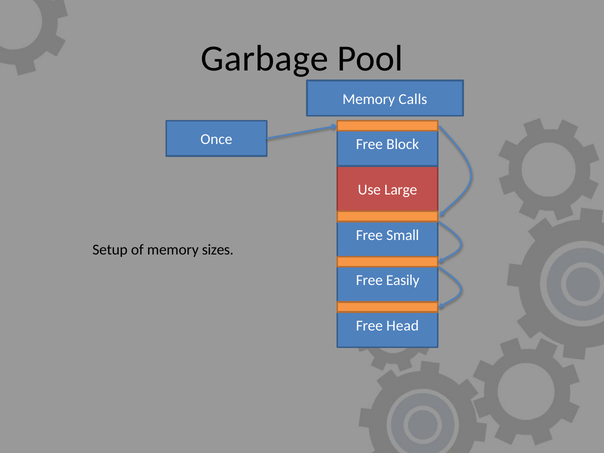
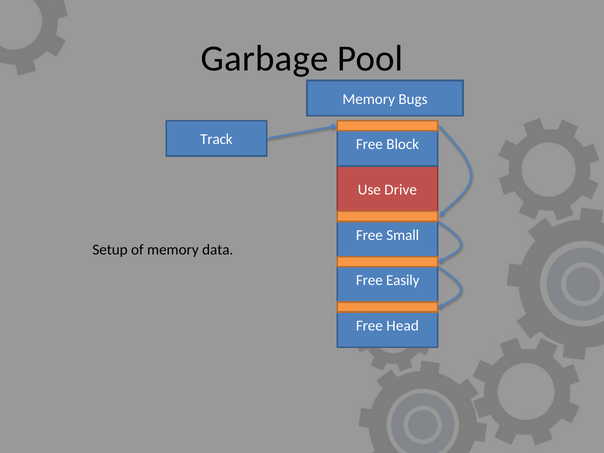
Calls: Calls -> Bugs (413, 99)
Once: Once -> Track (216, 139)
Large: Large -> Drive (401, 190)
sizes: sizes -> data (218, 250)
